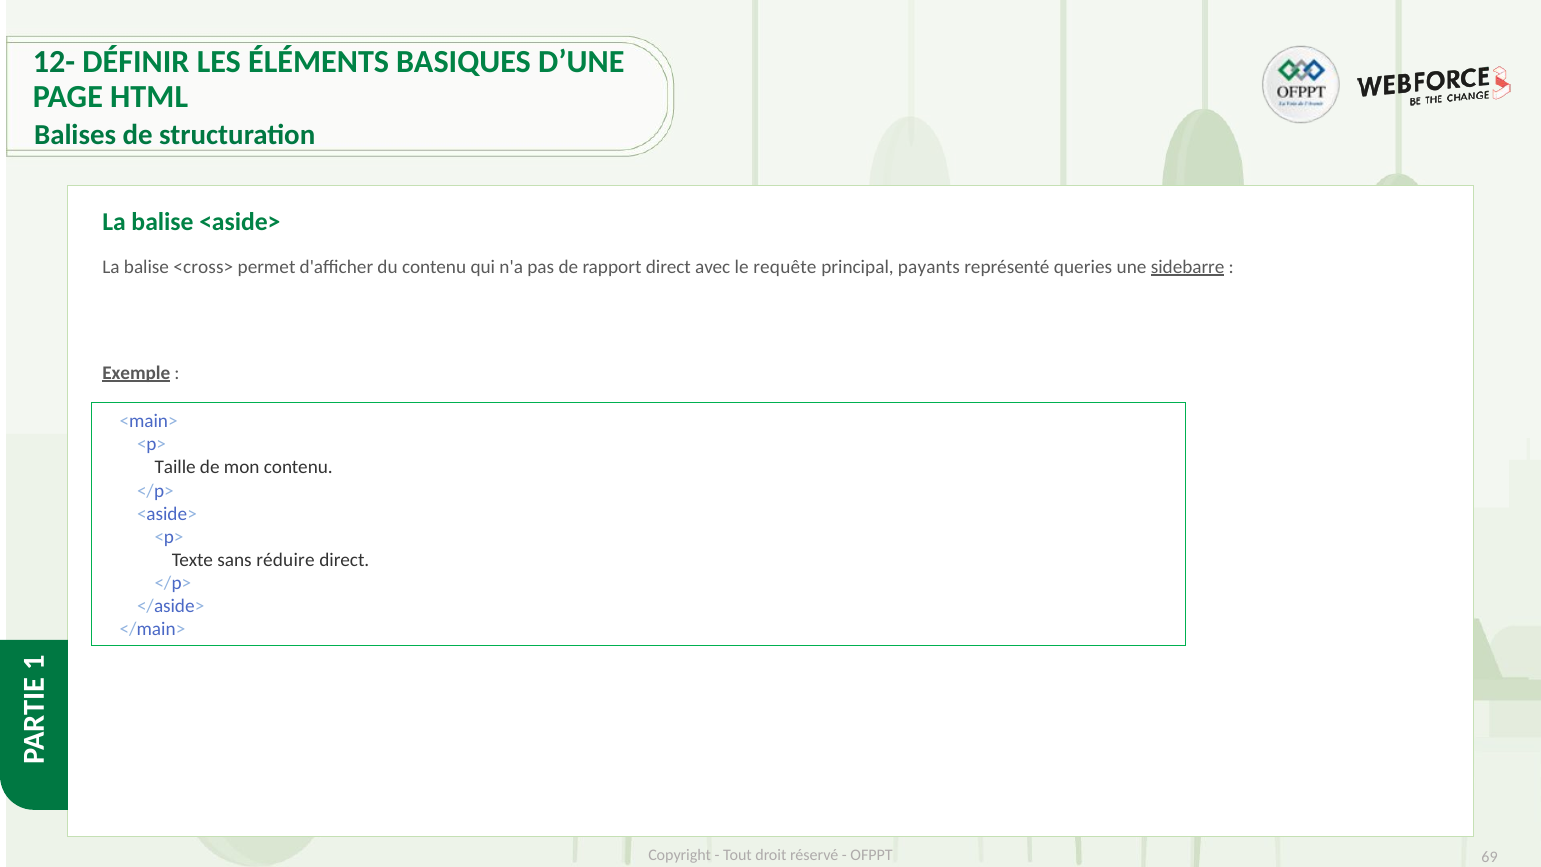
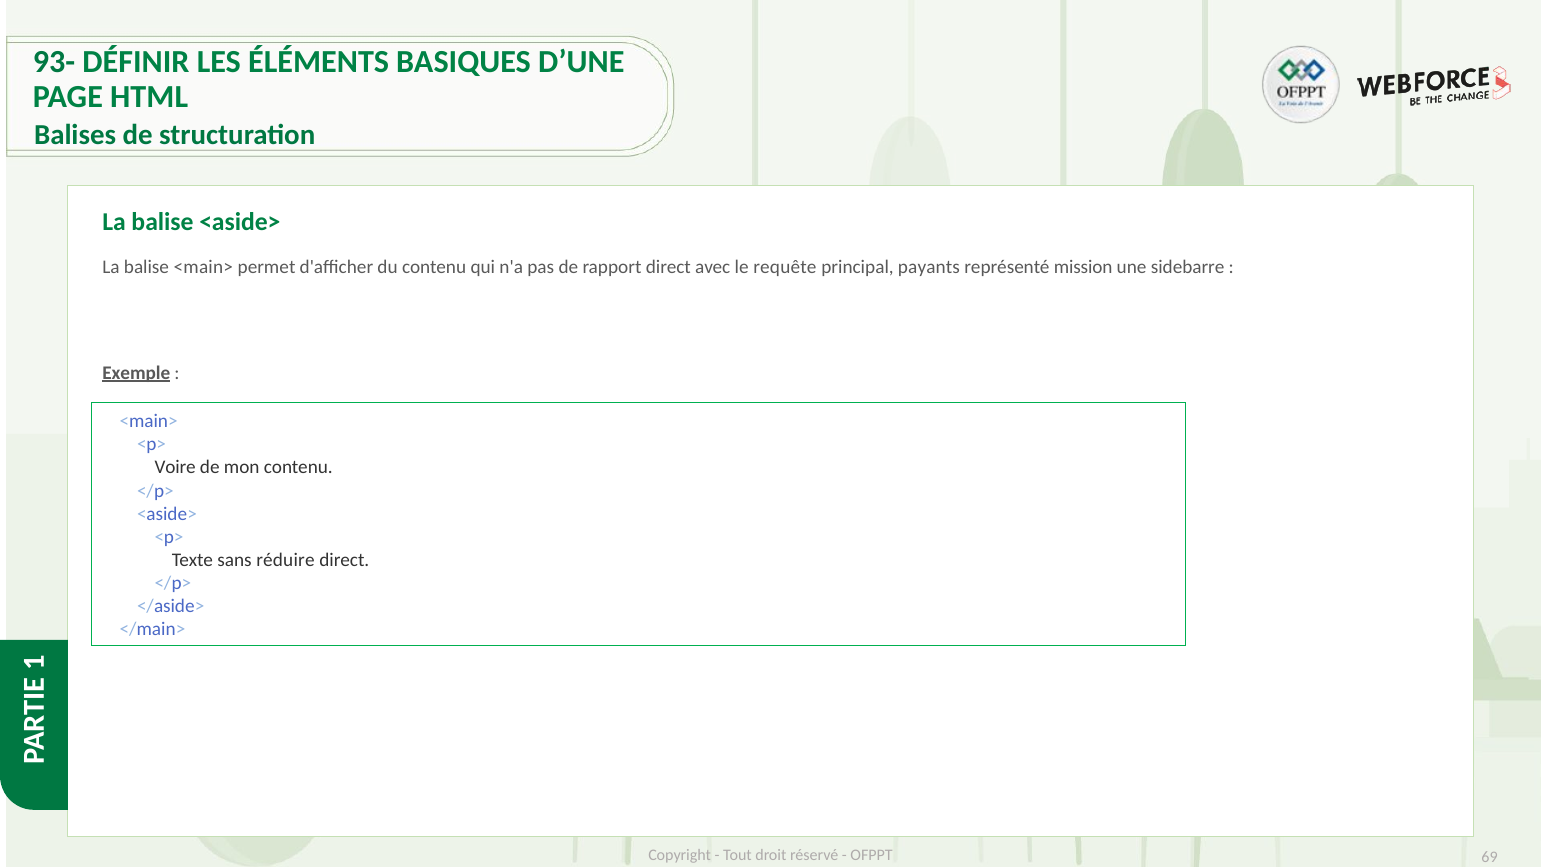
12-: 12- -> 93- (54, 62)
balise <cross>: <cross> -> <main> (203, 267)
queries: queries -> mission (1083, 267)
sidebarre underline: present -> none (1188, 267)
Taille: Taille -> Voire (175, 467)
